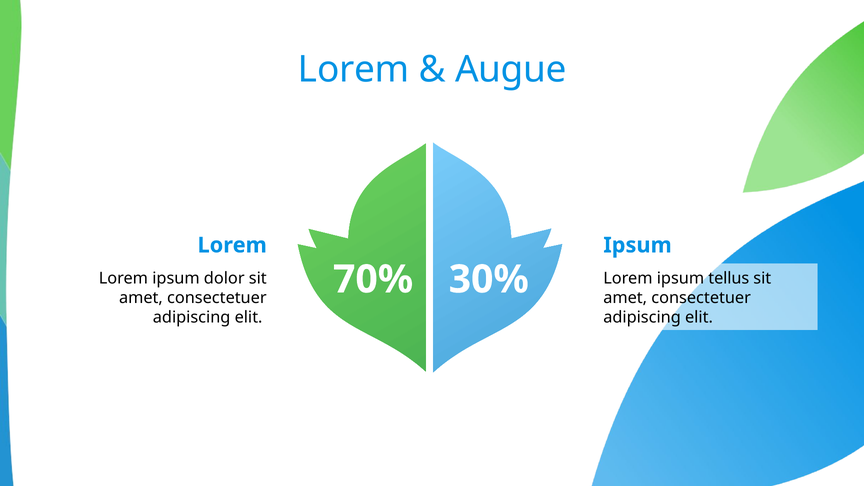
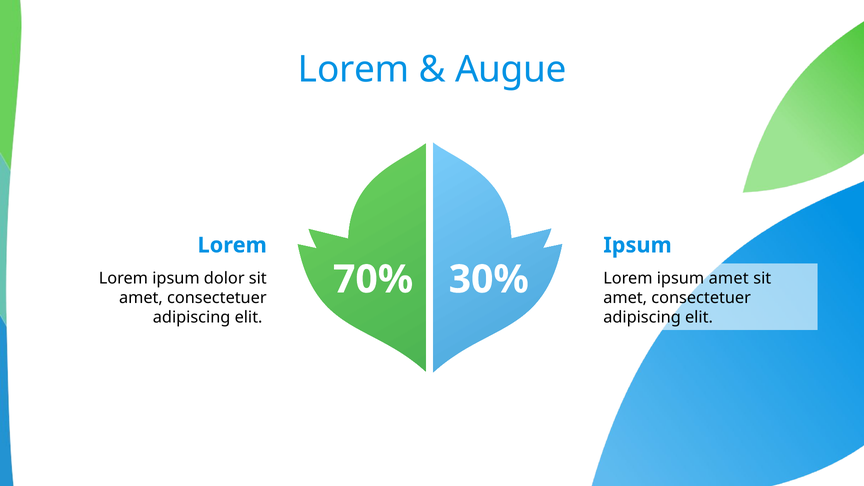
ipsum tellus: tellus -> amet (729, 278)
